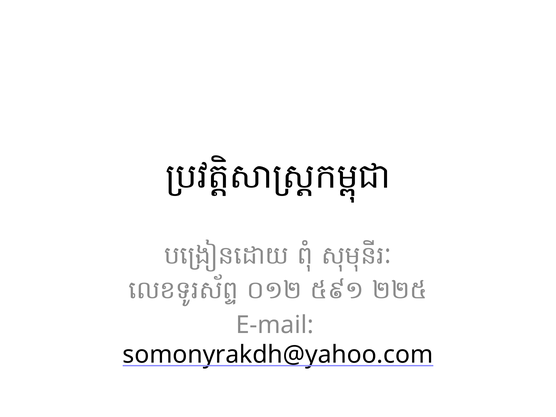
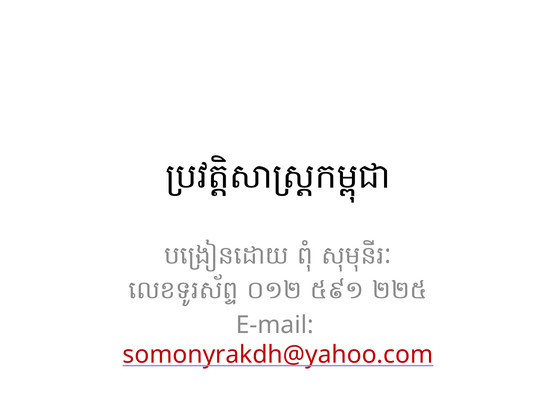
somonyrakdh@yahoo.com colour: black -> red (278, 355)
